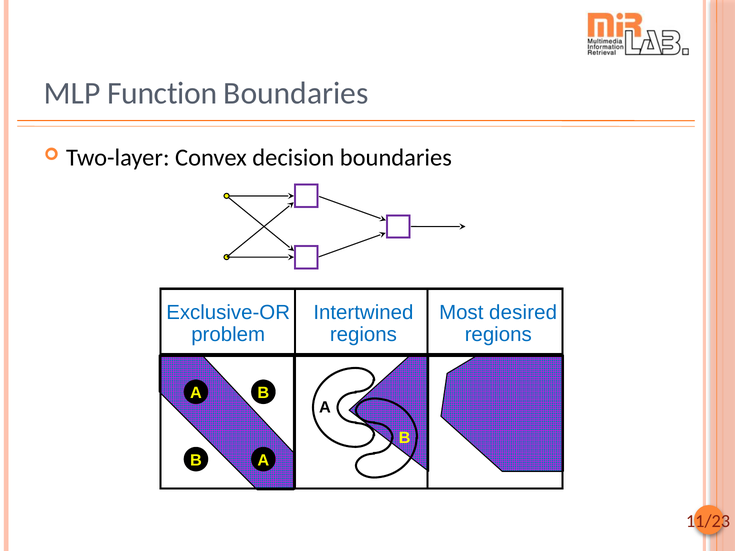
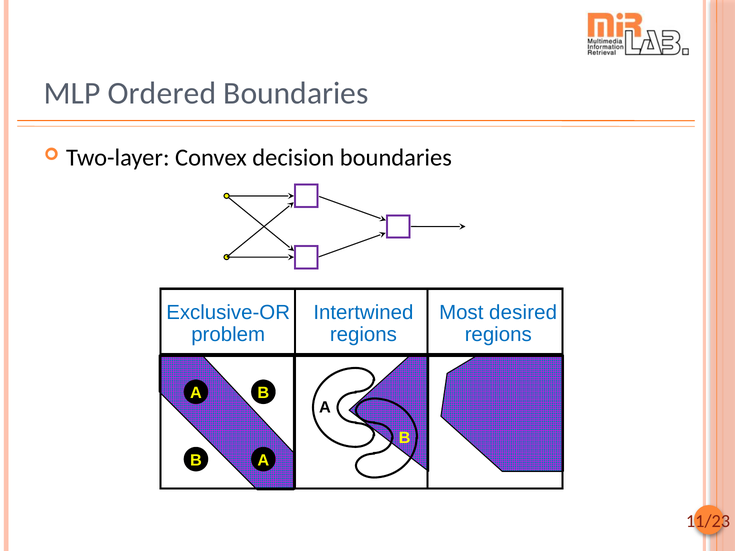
Function: Function -> Ordered (162, 94)
